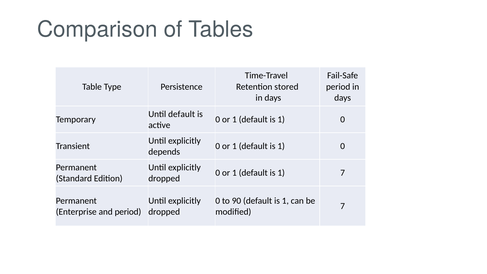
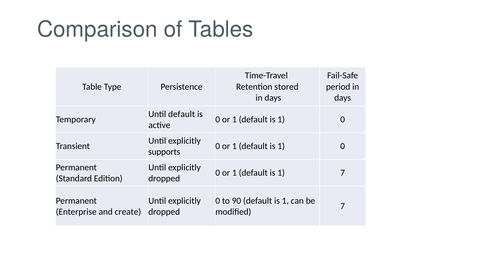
depends: depends -> supports (164, 152)
and period: period -> create (128, 212)
